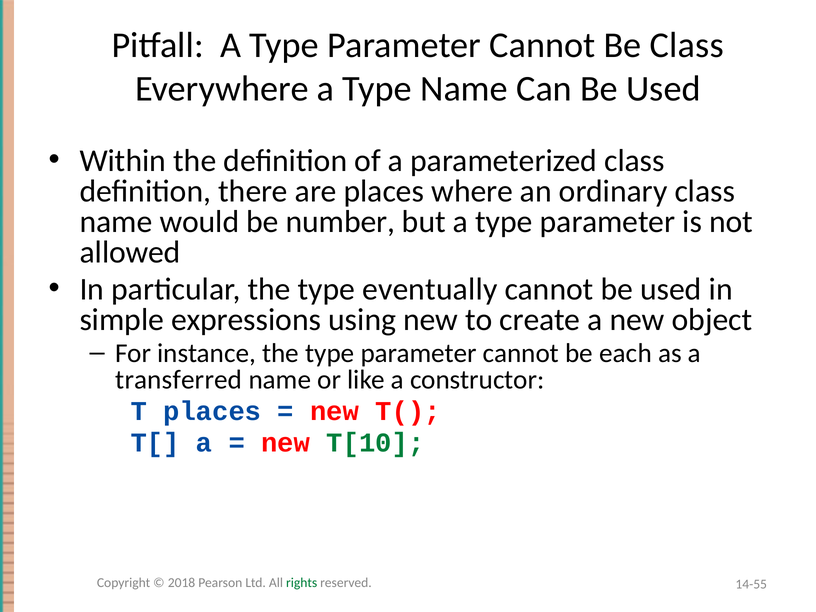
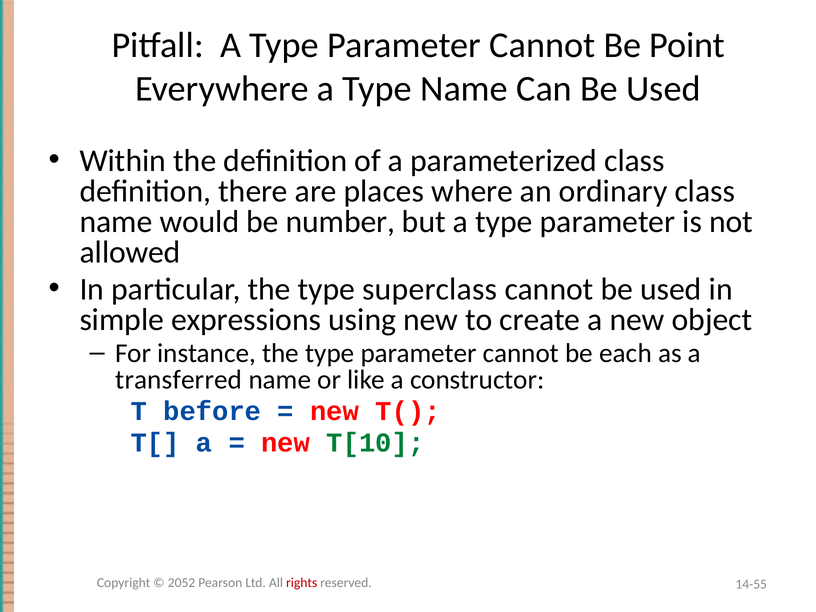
Be Class: Class -> Point (687, 45)
eventually: eventually -> superclass (430, 289)
T places: places -> before (212, 411)
2018: 2018 -> 2052 (182, 583)
rights colour: green -> red (302, 583)
